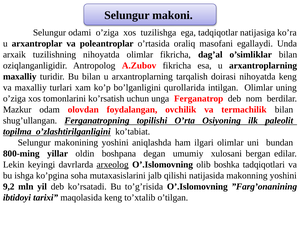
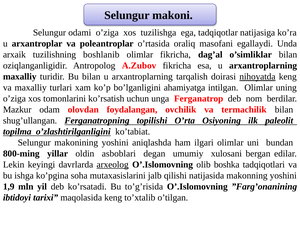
tuzilishning nihoyatda: nihoyatda -> boshlanib (101, 55)
nihoyatda underline: none -> present (257, 77)
qurollarida: qurollarida -> ahamiyatga (185, 88)
boshpana: boshpana -> asboblari (119, 154)
9,2: 9,2 -> 1,9 (9, 187)
